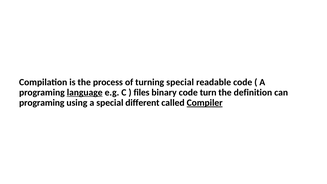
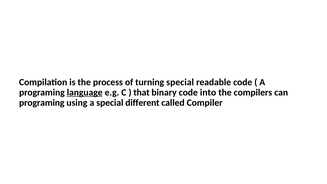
files: files -> that (142, 92)
turn: turn -> into (208, 92)
definition: definition -> compilers (253, 92)
Compiler underline: present -> none (205, 103)
